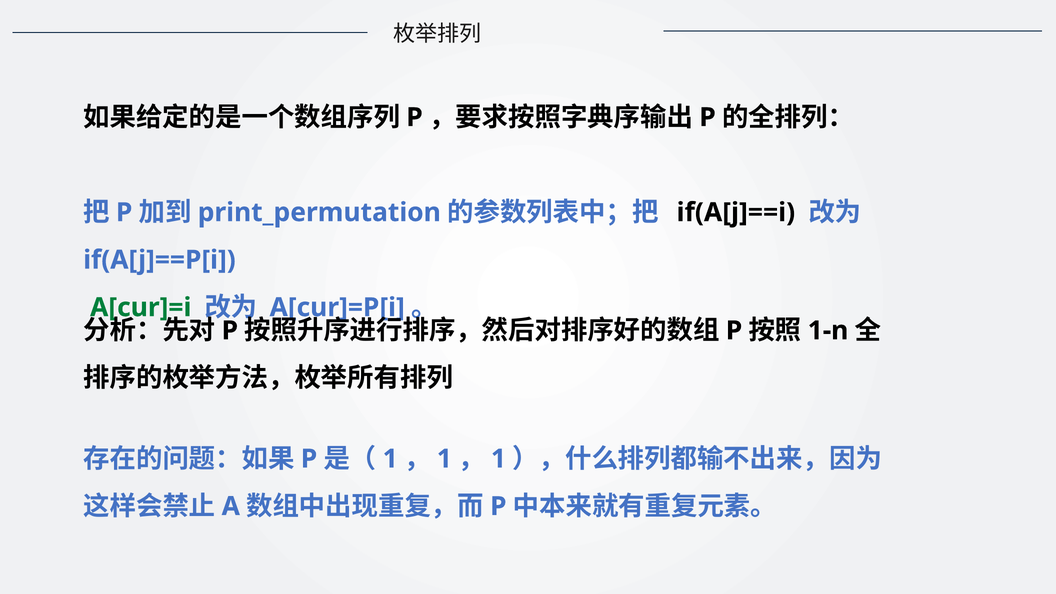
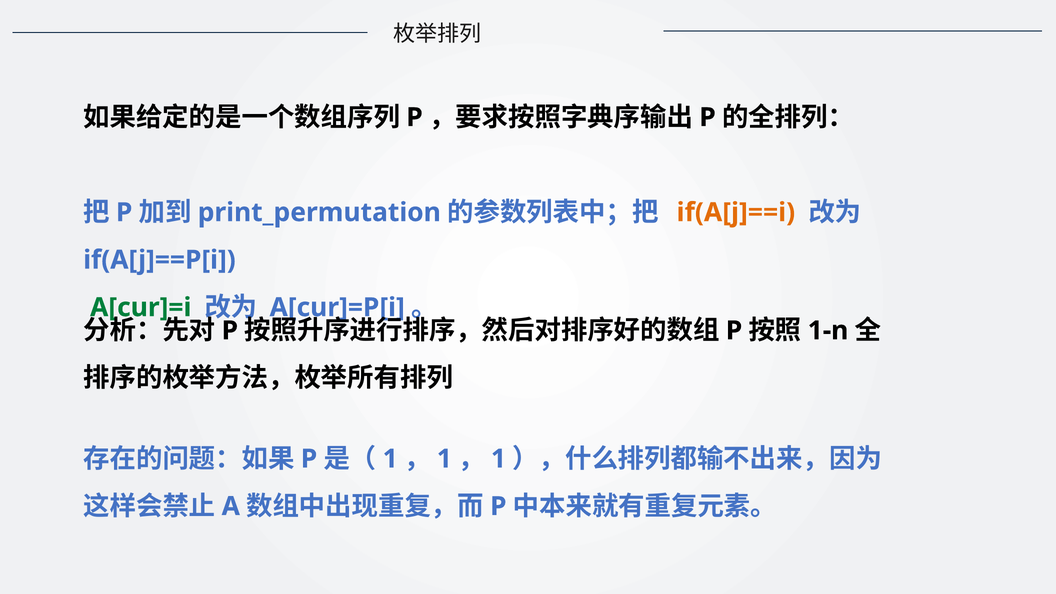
if(A[j]==i colour: black -> orange (736, 212)
